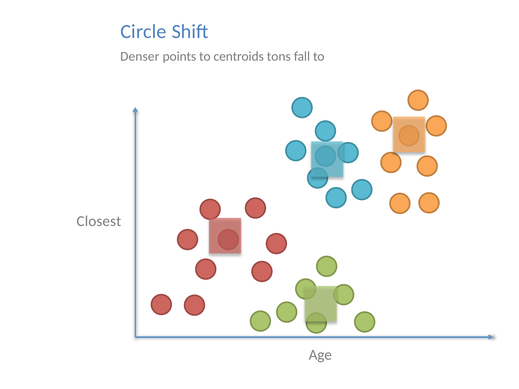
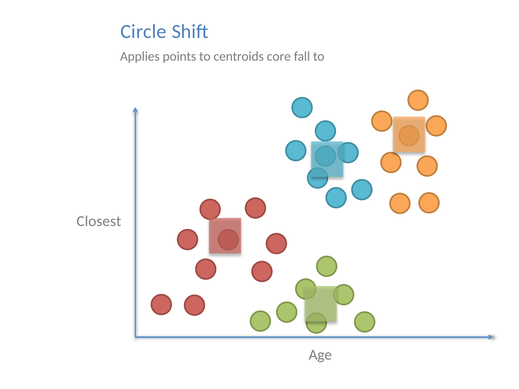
Denser: Denser -> Applies (140, 57)
tons: tons -> core (279, 57)
